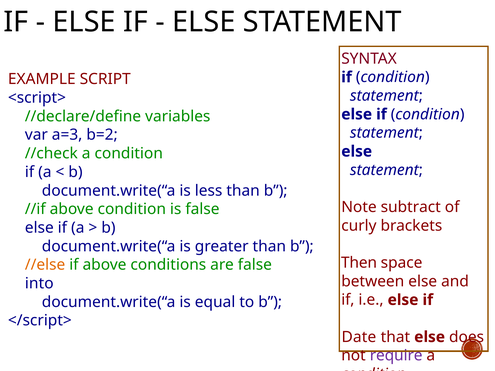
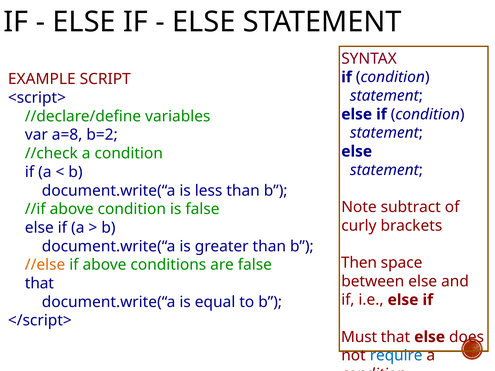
a=3: a=3 -> a=8 (67, 135)
into: into -> that (39, 284)
Date: Date -> Must (359, 337)
require colour: purple -> blue (396, 356)
